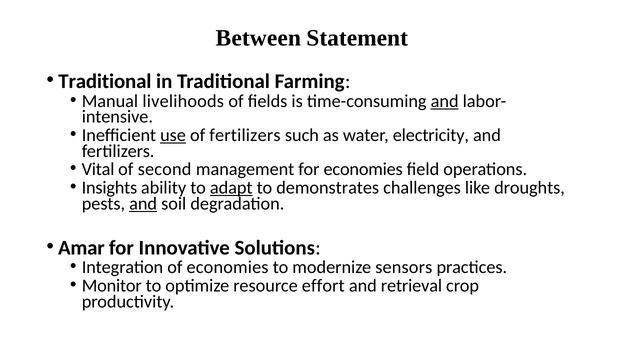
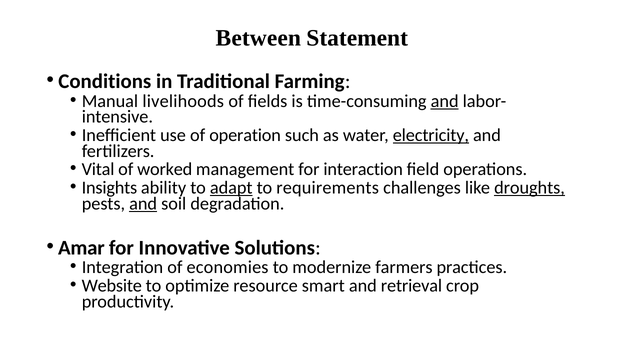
Traditional: Traditional -> Conditions (105, 81)
use underline: present -> none (173, 135)
of fertilizers: fertilizers -> operation (245, 135)
electricity underline: none -> present (431, 135)
second: second -> worked (165, 169)
for economies: economies -> interaction (363, 169)
demonstrates: demonstrates -> requirements (328, 188)
droughts underline: none -> present (529, 188)
sensors: sensors -> farmers (404, 268)
Monitor: Monitor -> Website (112, 286)
effort: effort -> smart (323, 286)
